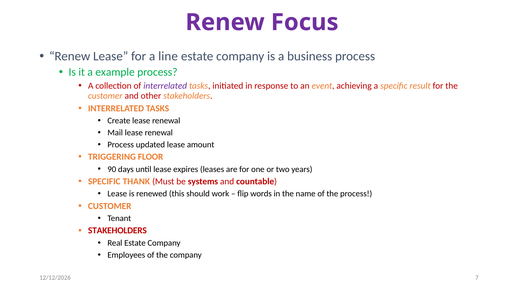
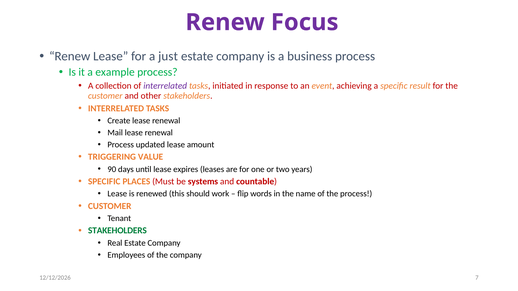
line: line -> just (168, 56)
FLOOR: FLOOR -> VALUE (151, 157)
THANK: THANK -> PLACES (136, 182)
STAKEHOLDERS colour: red -> green (117, 231)
